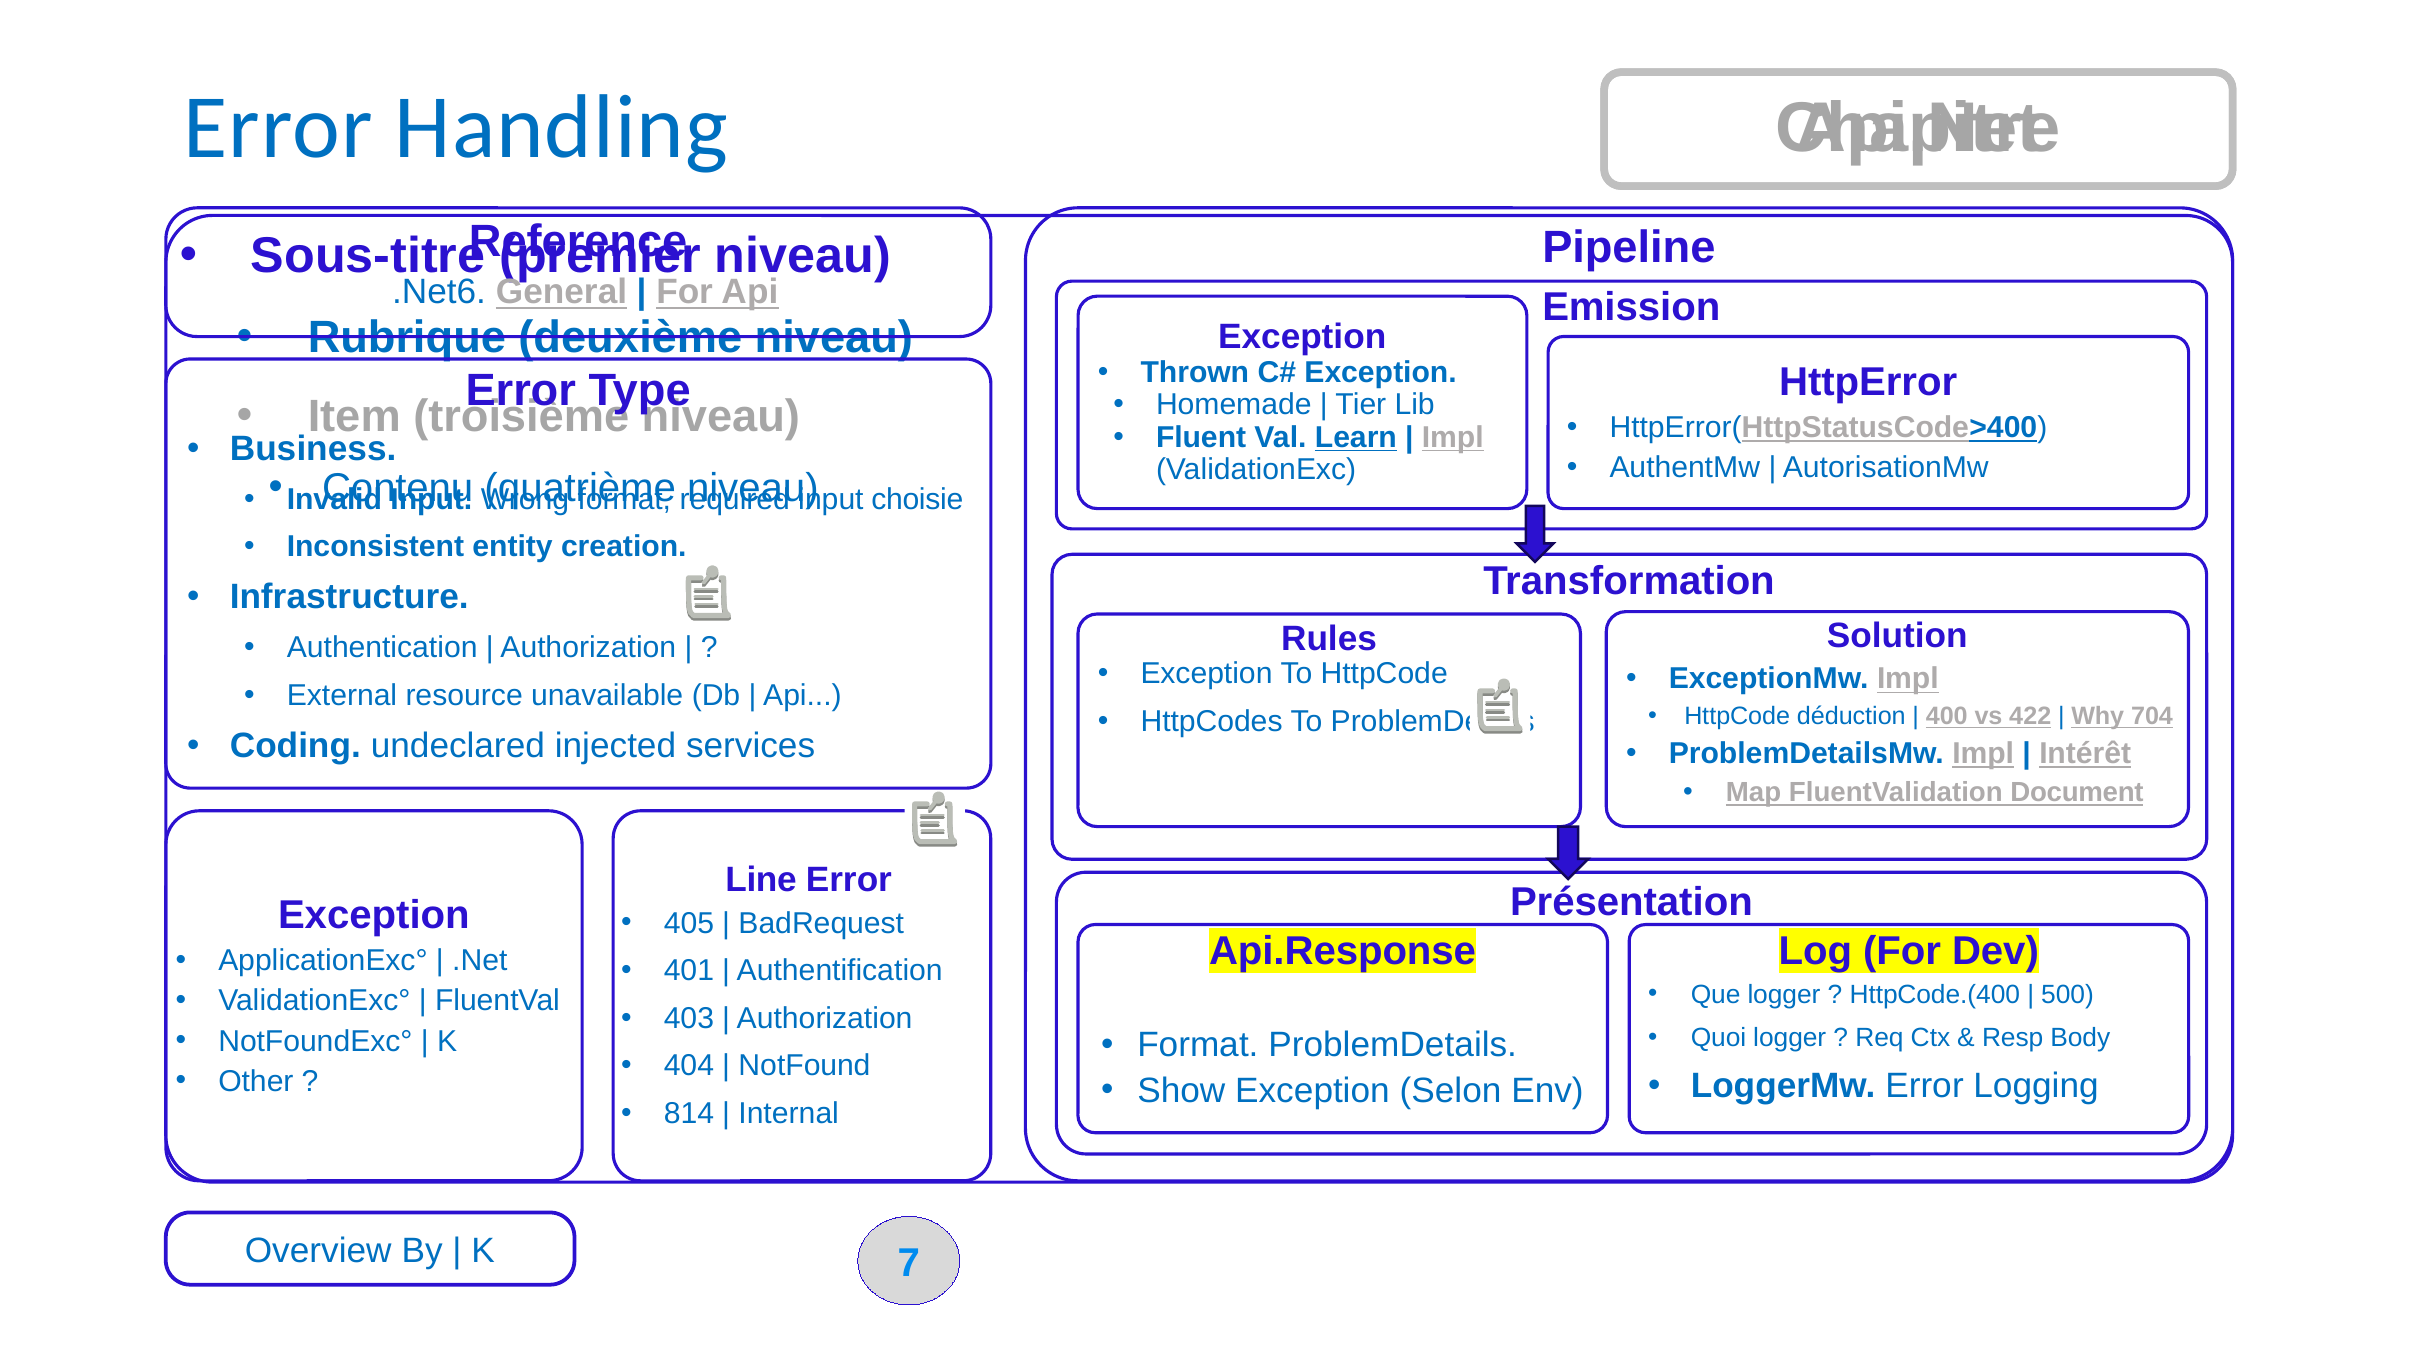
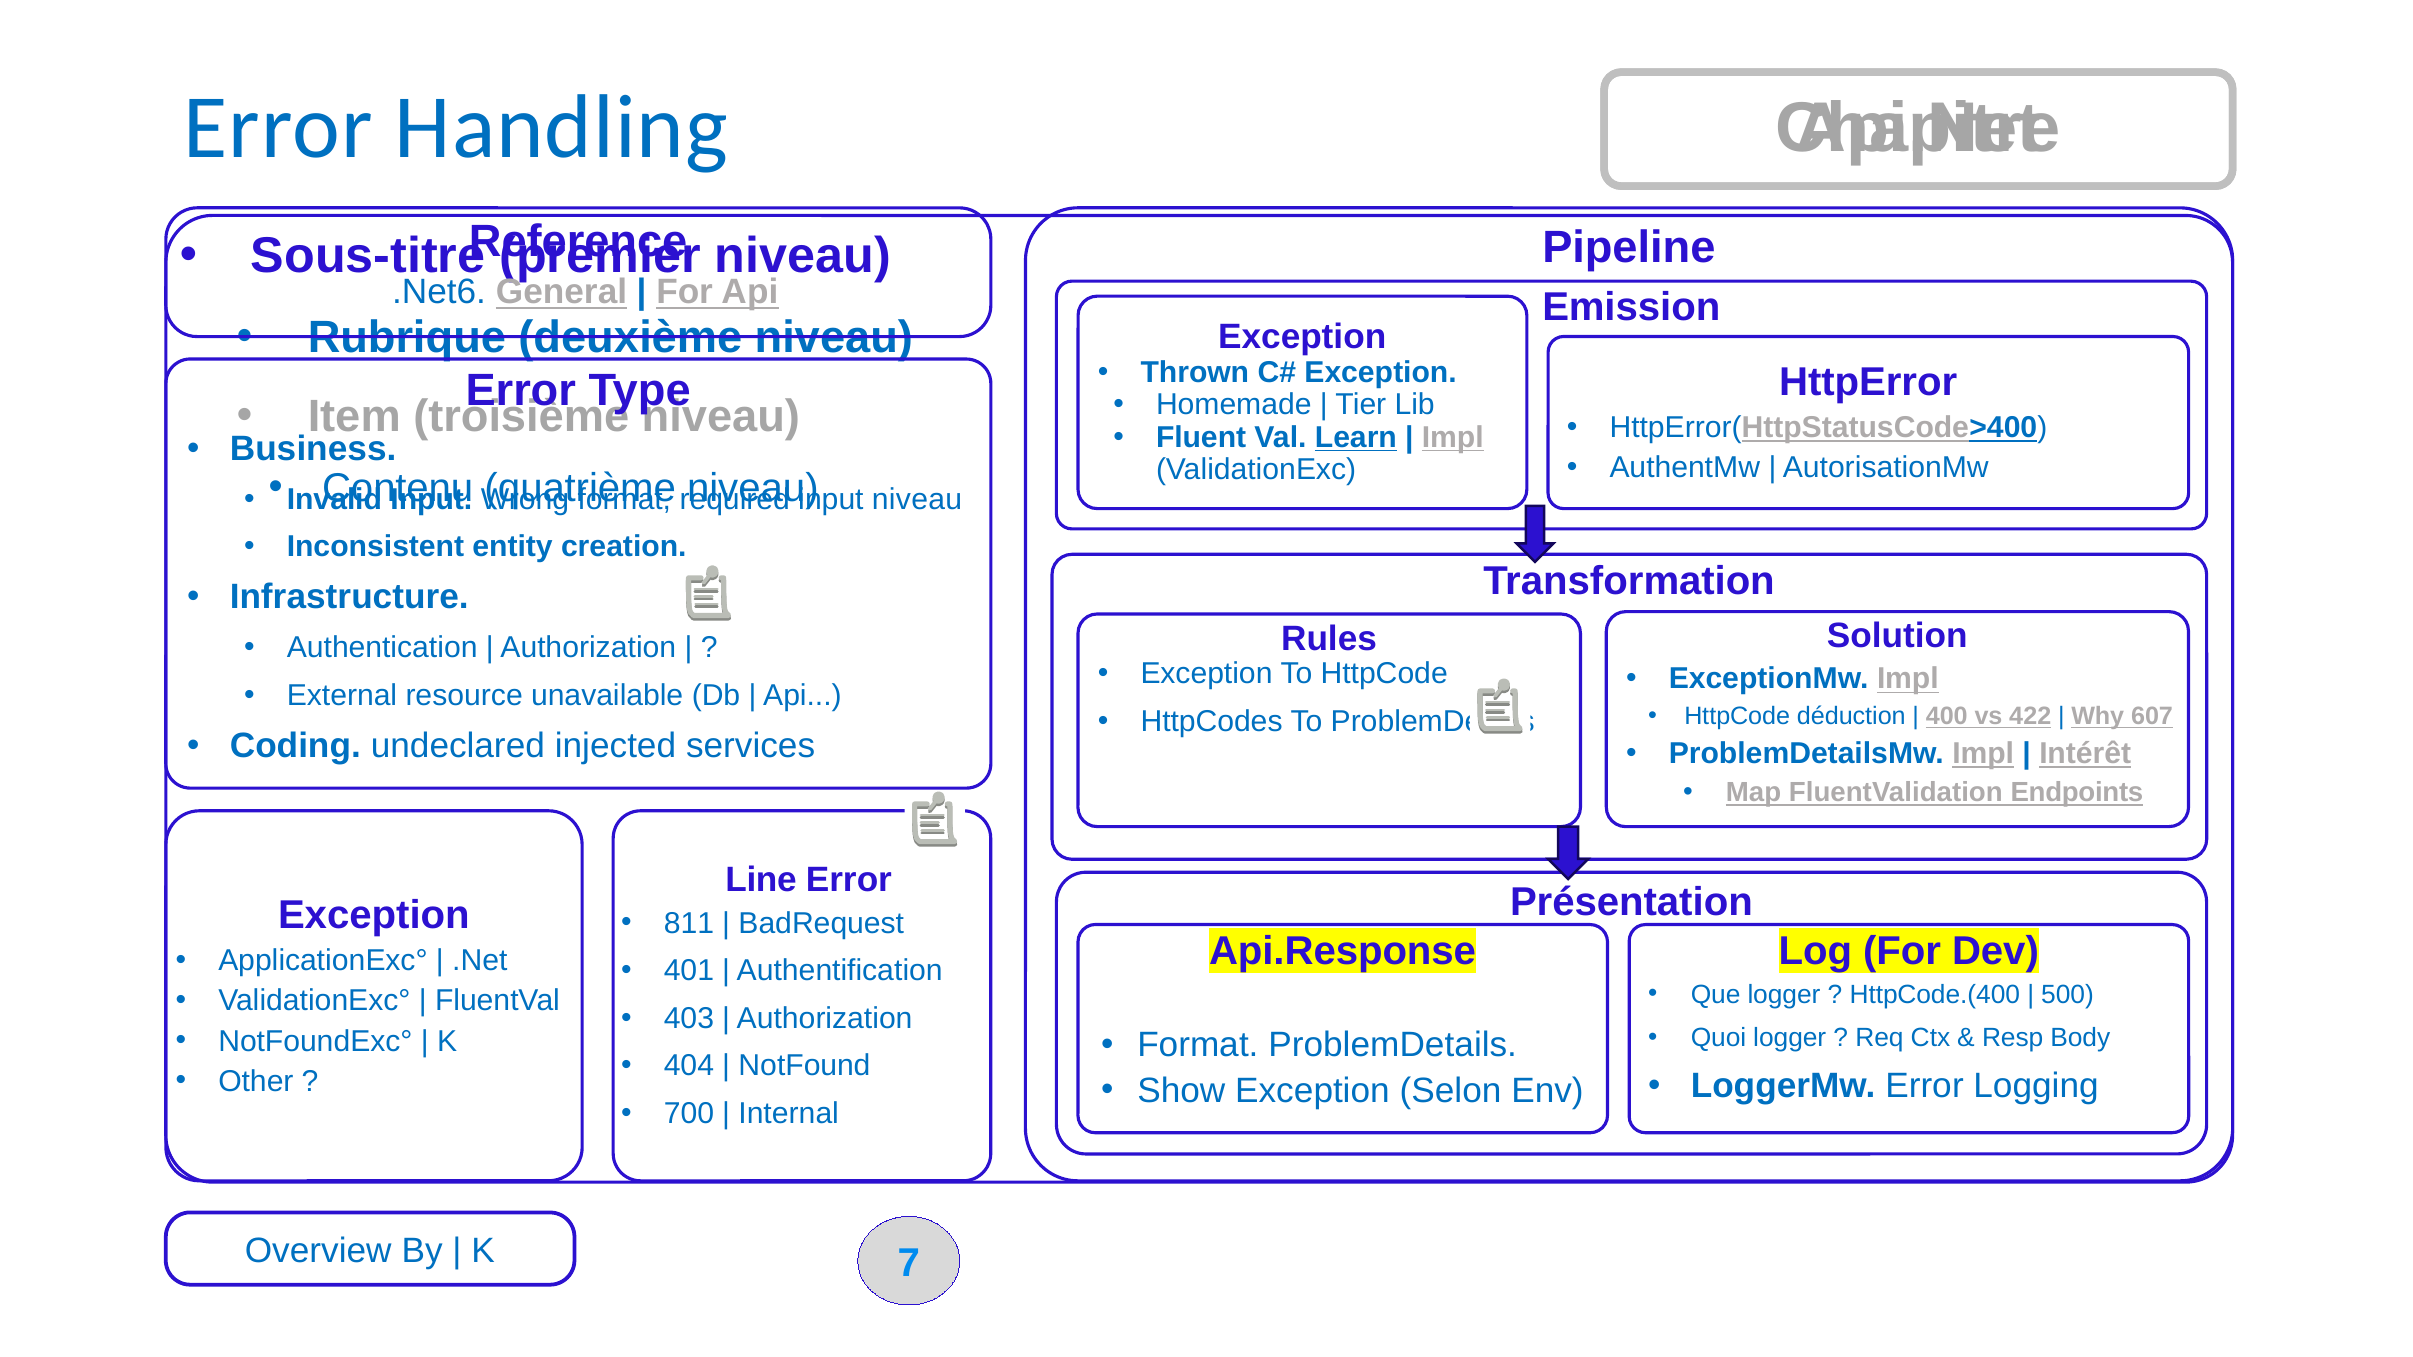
input choisie: choisie -> niveau (917, 499)
704: 704 -> 607 (2152, 717)
Document: Document -> Endpoints (2077, 793)
405: 405 -> 811 (689, 923)
814: 814 -> 700 (689, 1114)
